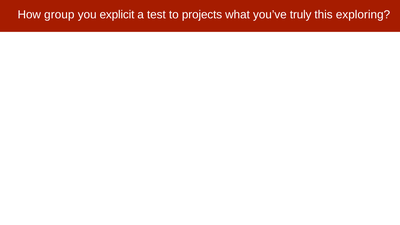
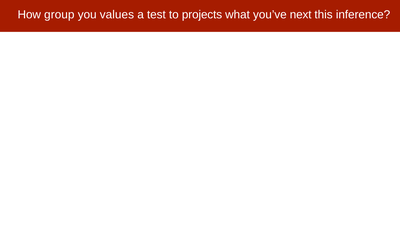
explicit: explicit -> values (117, 15)
truly: truly -> next (301, 15)
exploring: exploring -> inference (363, 15)
